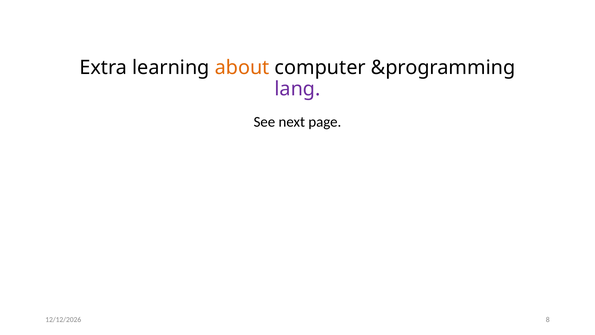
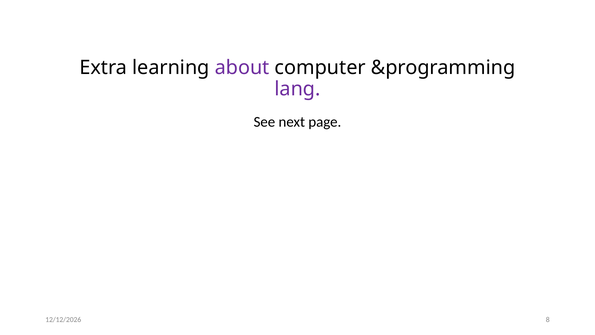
about colour: orange -> purple (242, 68)
